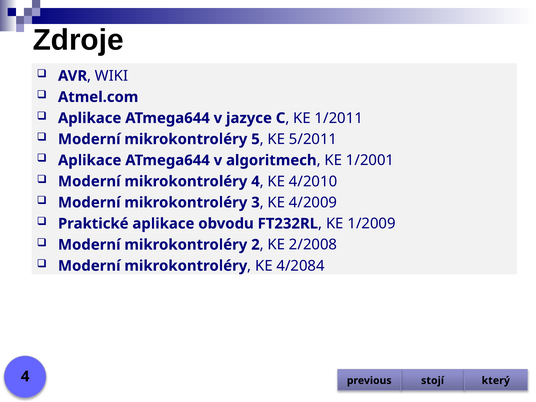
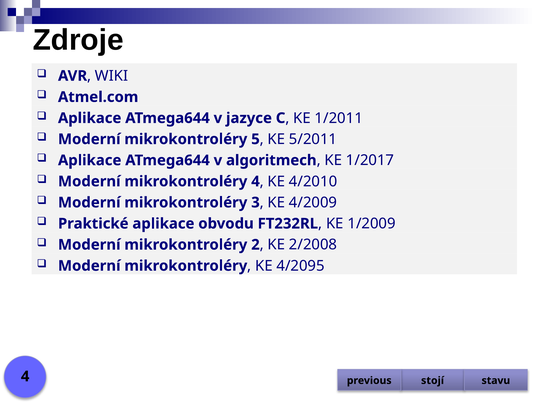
1/2001: 1/2001 -> 1/2017 (370, 160)
4/2084: 4/2084 -> 4/2095 (301, 266)
který: který -> stavu (496, 381)
